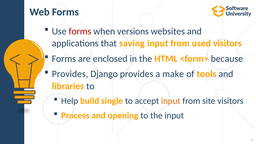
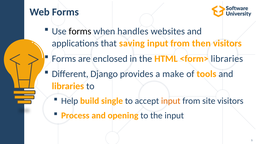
forms colour: red -> black (80, 31)
versions: versions -> handles (133, 31)
used: used -> then (201, 43)
<form> because: because -> libraries (227, 59)
Provides: Provides -> Different (70, 74)
